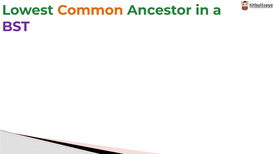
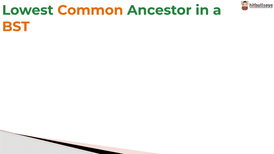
BST colour: purple -> orange (16, 27)
